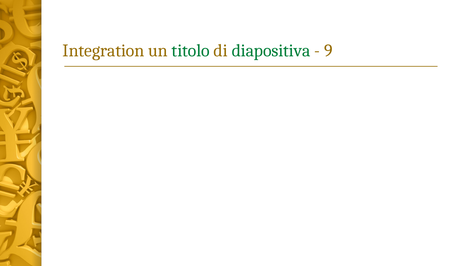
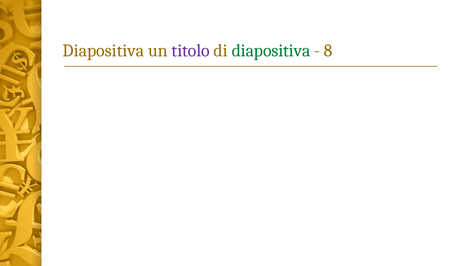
Integration: Integration -> Diapositiva (103, 51)
titolo colour: green -> purple (191, 51)
9: 9 -> 8 (328, 51)
